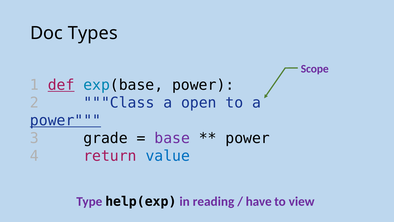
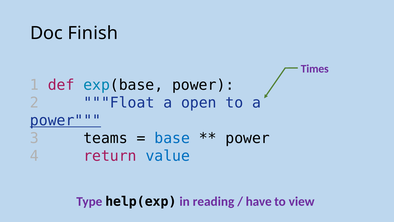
Types: Types -> Finish (93, 33)
Scope: Scope -> Times (315, 69)
def underline: present -> none (61, 85)
Class: Class -> Float (119, 103)
grade: grade -> teams (105, 138)
base colour: purple -> blue (172, 138)
